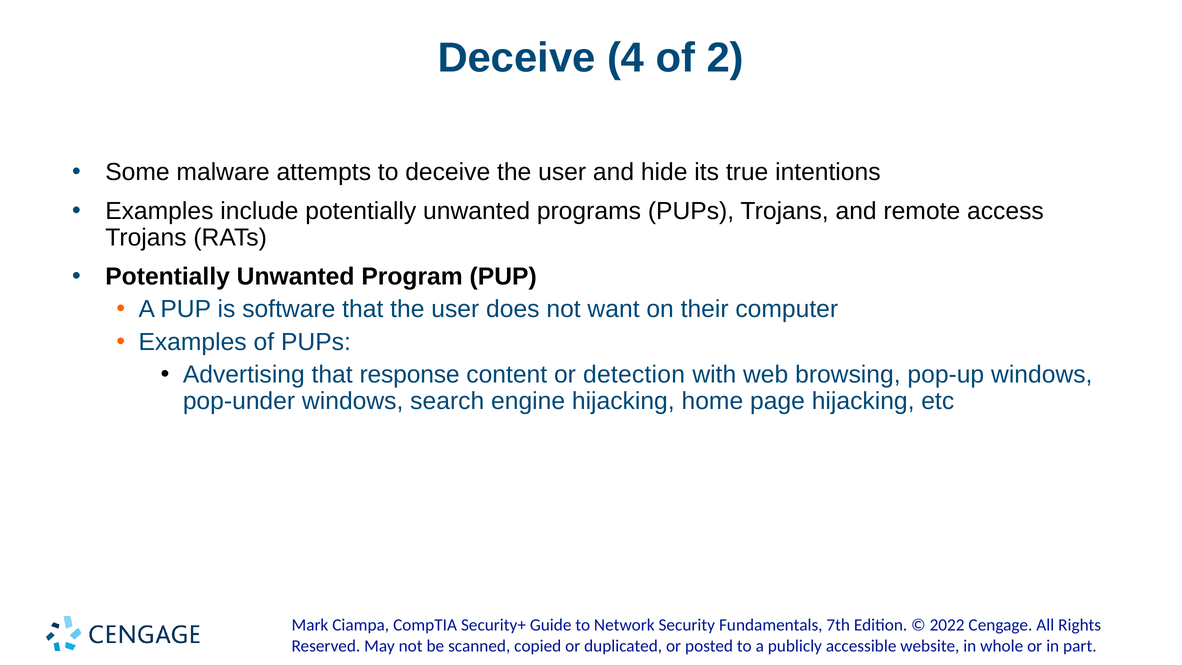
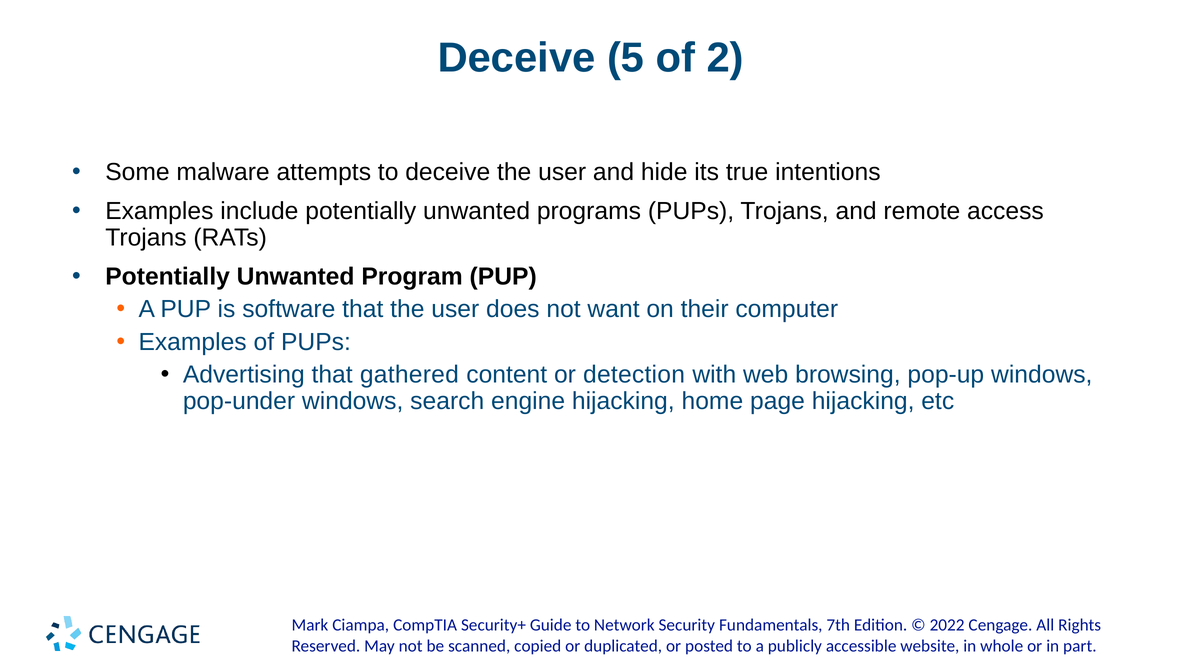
4: 4 -> 5 (626, 58)
response: response -> gathered (409, 375)
